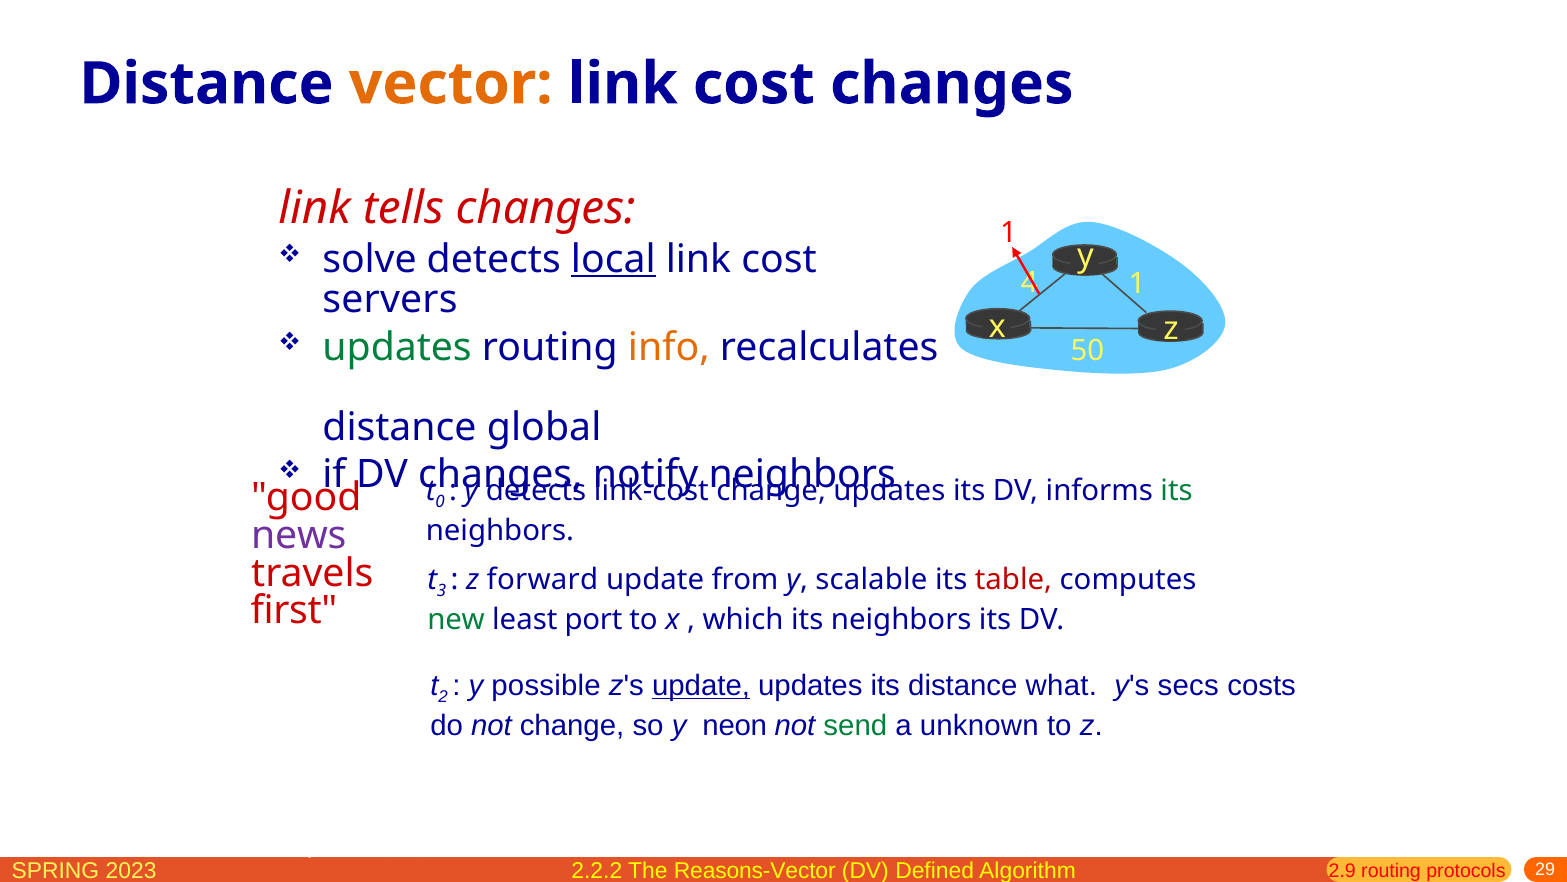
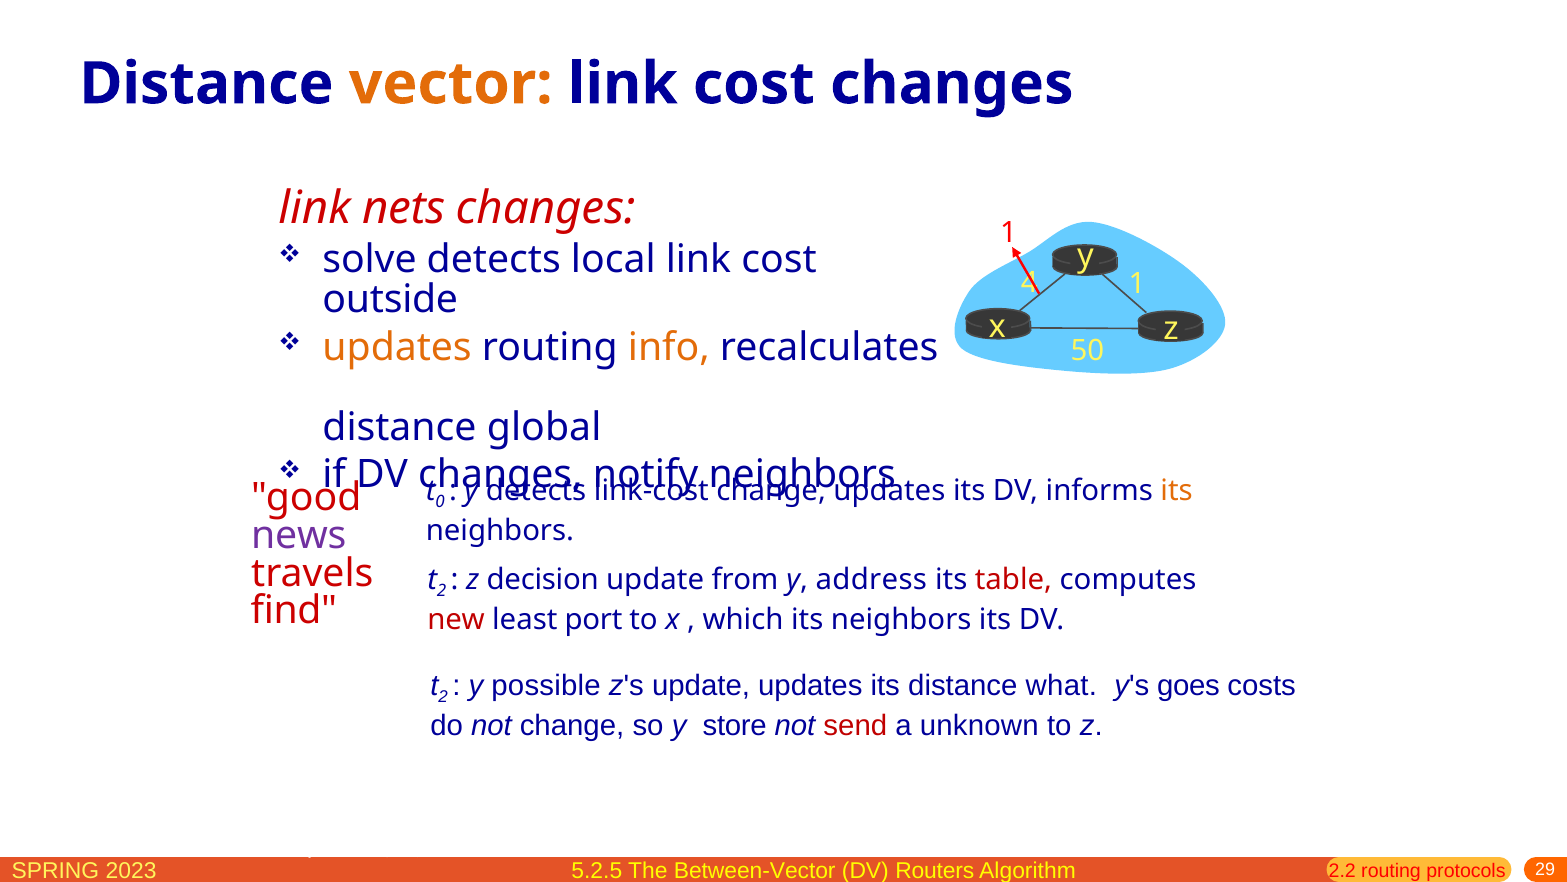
tells: tells -> nets (404, 208)
local underline: present -> none (613, 259)
servers: servers -> outside (390, 299)
updates colour: green -> orange (397, 347)
its colour: green -> orange (1177, 490)
3: 3 -> 2 (442, 591)
forward: forward -> decision (543, 579)
scalable: scalable -> address (871, 579)
first: first -> find (294, 610)
new colour: green -> red (456, 620)
update underline: present -> none (701, 685)
secs: secs -> goes (1189, 685)
neon: neon -> store (735, 725)
send colour: green -> red (855, 725)
2.2.2: 2.2.2 -> 5.2.5 (597, 870)
Reasons-Vector: Reasons-Vector -> Between-Vector (755, 870)
Defined: Defined -> Routers (935, 870)
2.9: 2.9 -> 2.2 (1342, 870)
